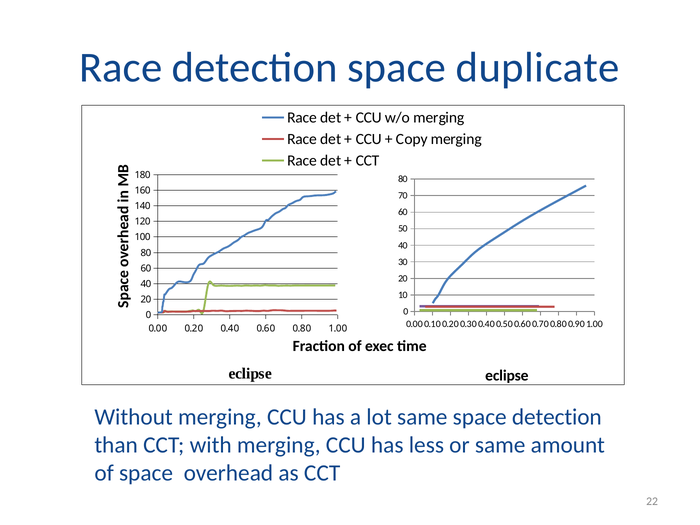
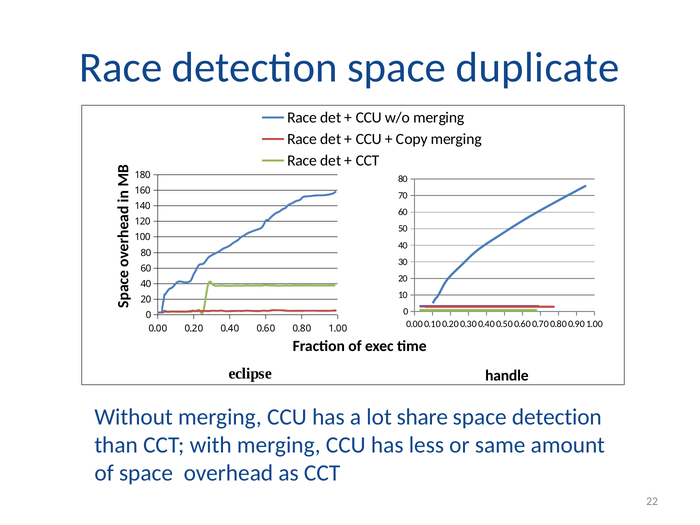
eclipse: eclipse -> handle (507, 376)
lot same: same -> share (422, 417)
